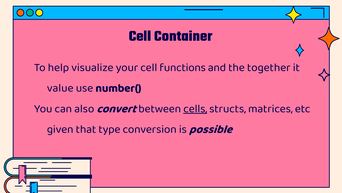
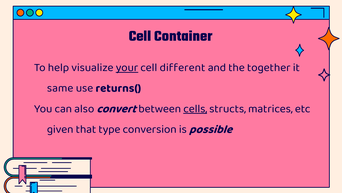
your underline: none -> present (127, 67)
functions: functions -> different (183, 67)
value: value -> same (60, 88)
number(: number( -> returns( (118, 88)
